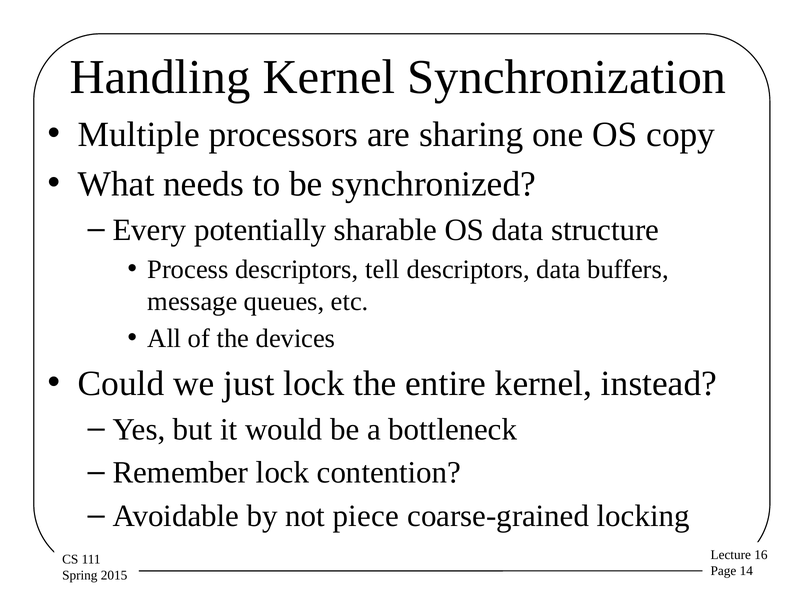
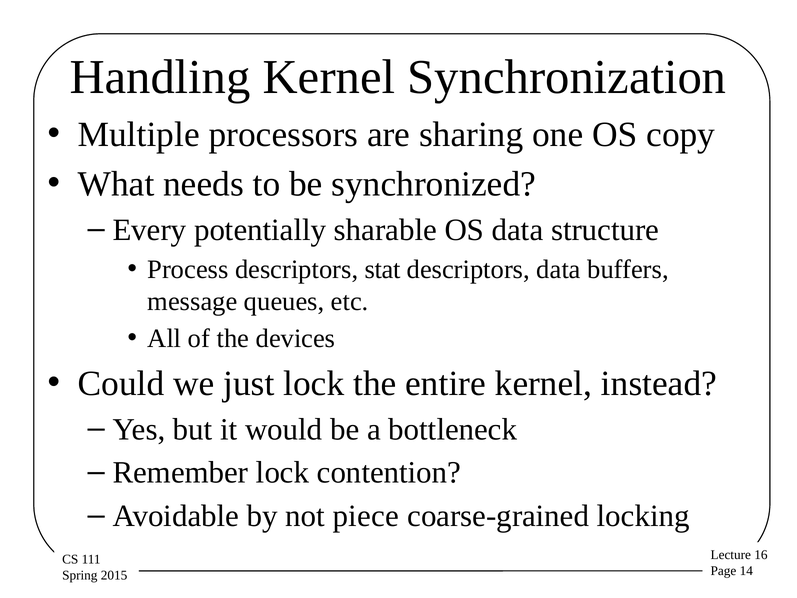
tell: tell -> stat (383, 269)
